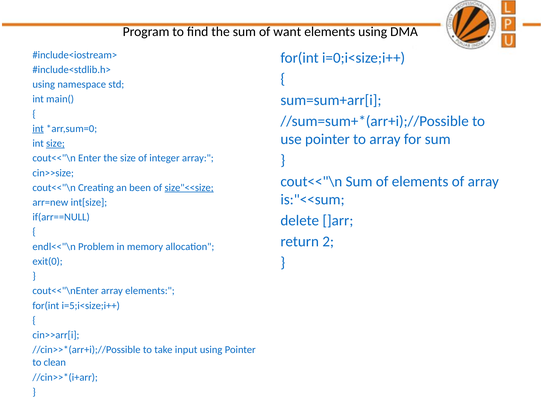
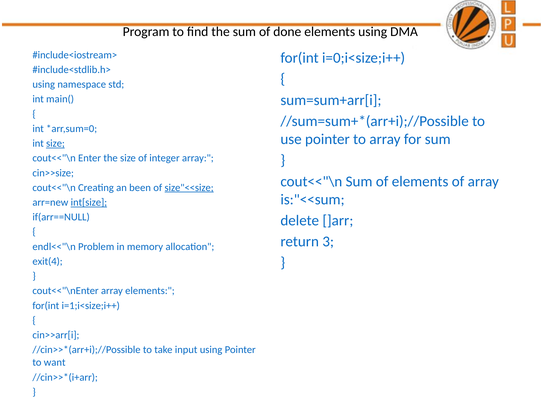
want: want -> done (287, 32)
int underline: present -> none (38, 129)
int[size underline: none -> present (89, 202)
2: 2 -> 3 (328, 241)
exit(0: exit(0 -> exit(4 (48, 261)
i=5;i<size;i++: i=5;i<size;i++ -> i=1;i<size;i++ (91, 305)
clean: clean -> want (55, 362)
